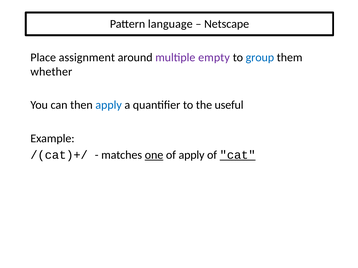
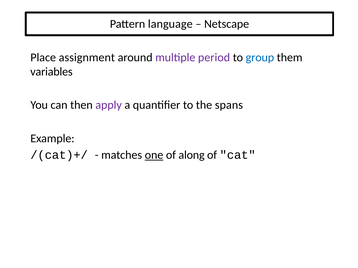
empty: empty -> period (214, 58)
whether: whether -> variables (51, 72)
apply colour: blue -> purple (109, 105)
useful: useful -> spans (229, 105)
of apply: apply -> along (192, 155)
cat underline: present -> none (238, 155)
